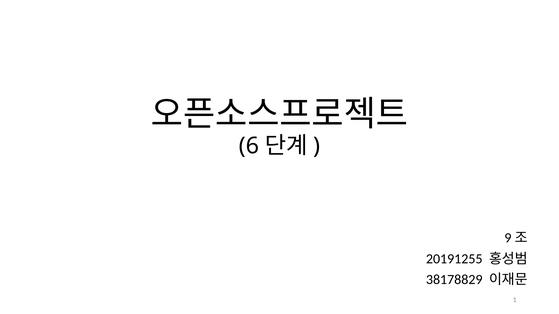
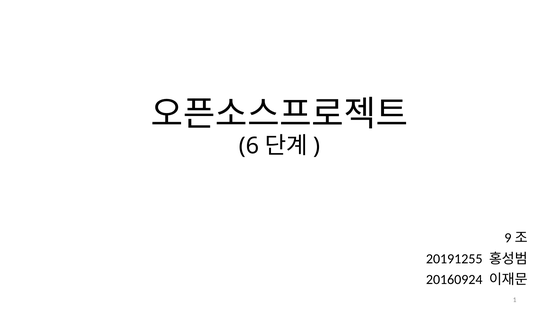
38178829: 38178829 -> 20160924 (454, 280)
